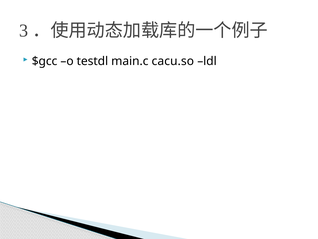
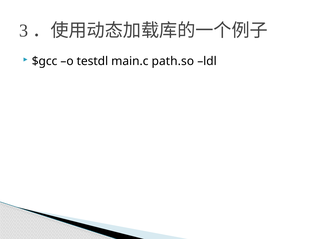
cacu.so: cacu.so -> path.so (173, 61)
